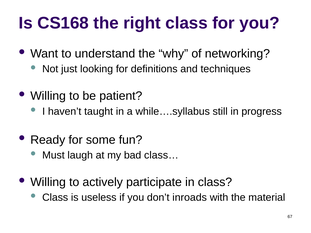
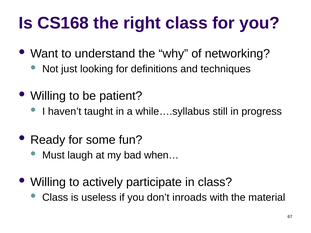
class…: class… -> when… (161, 155)
